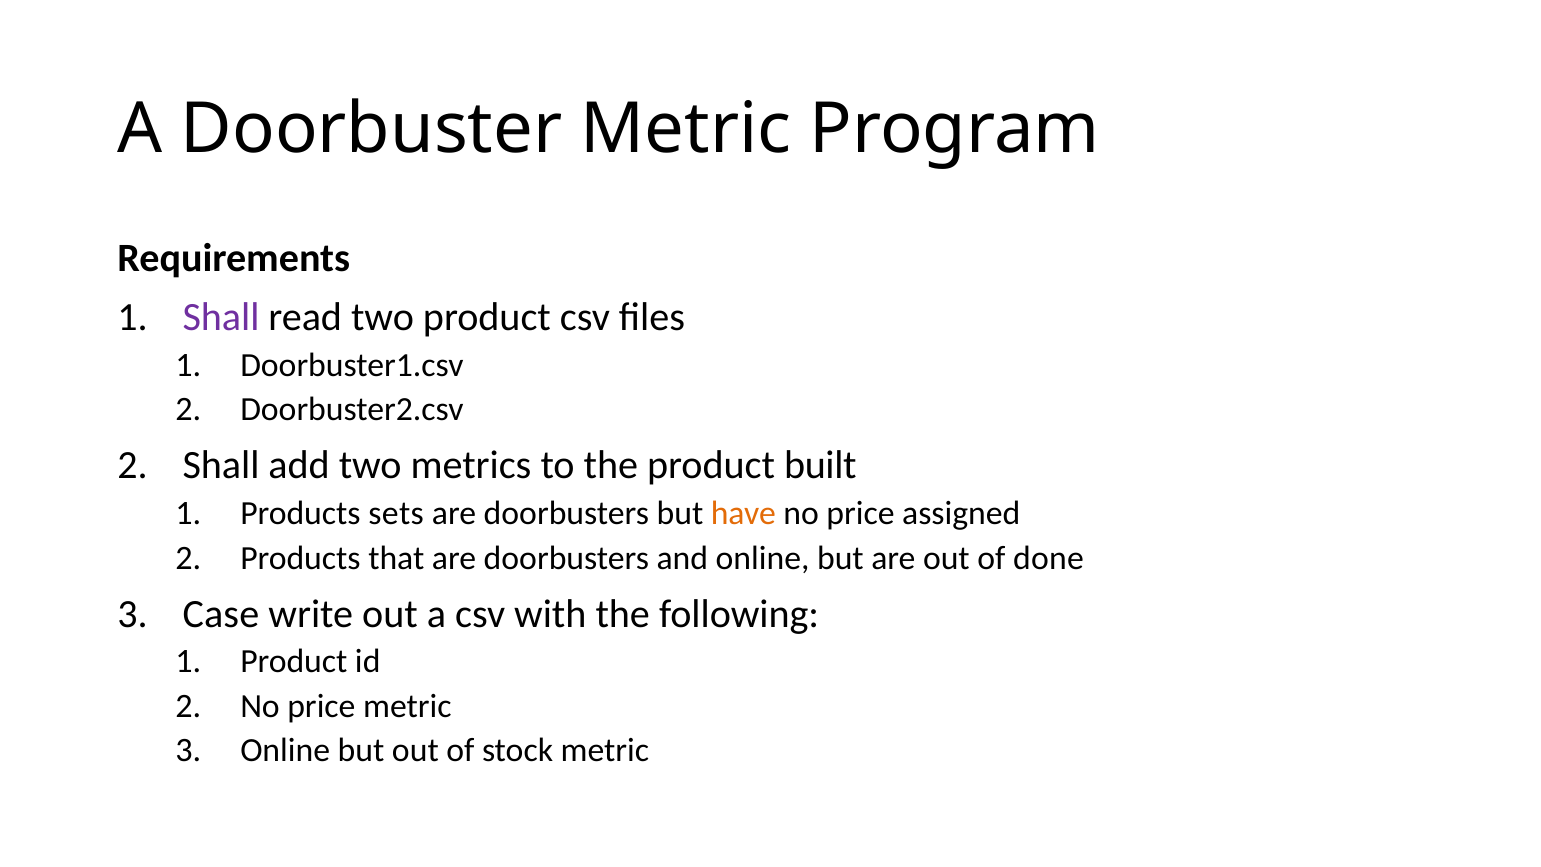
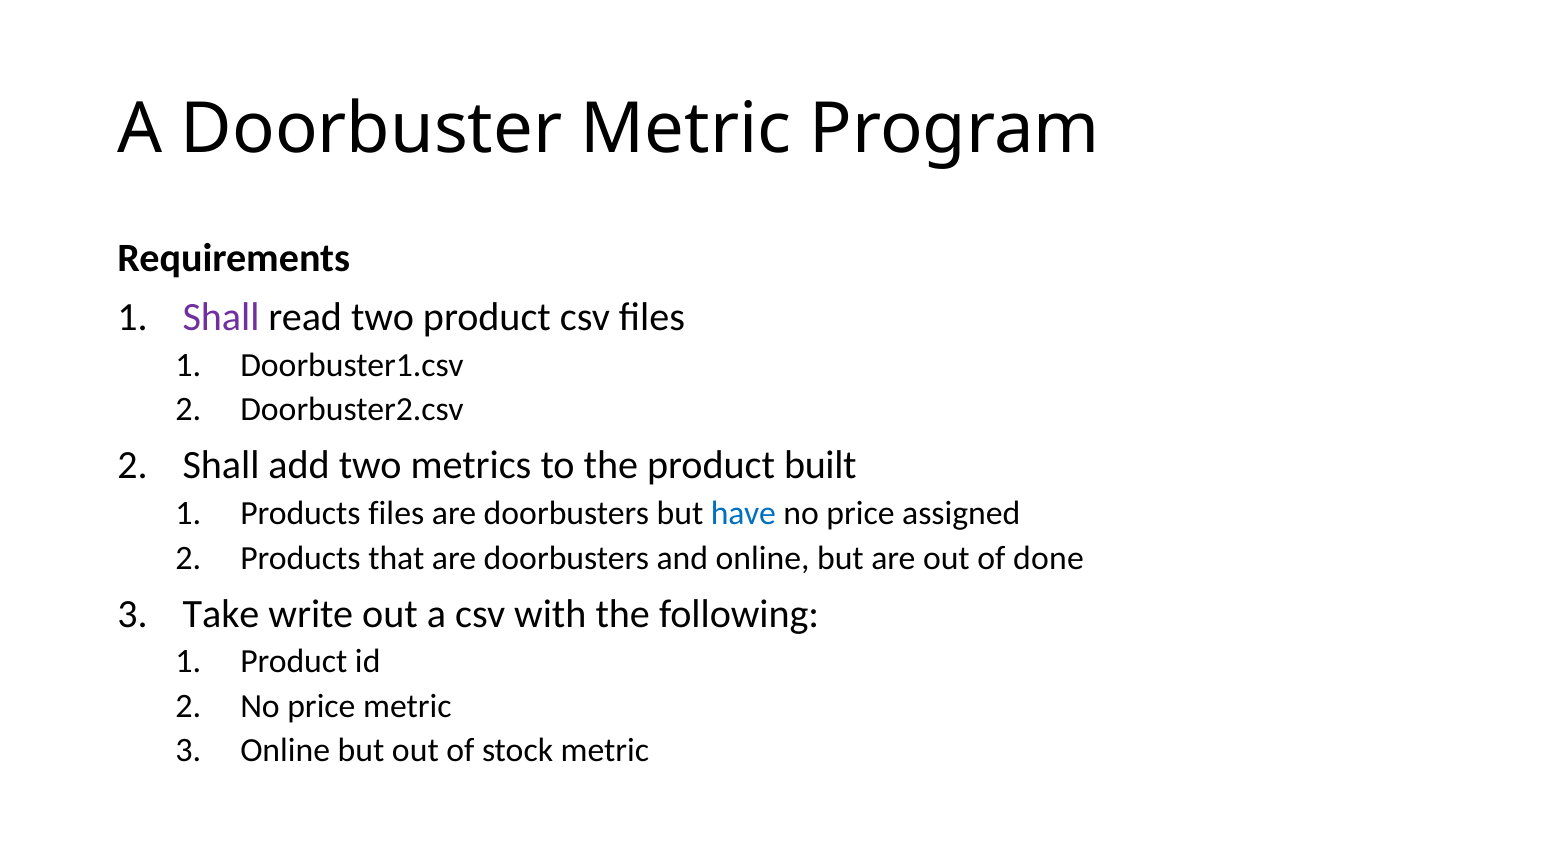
Products sets: sets -> files (396, 513)
have colour: orange -> blue (743, 513)
Case: Case -> Take (221, 614)
